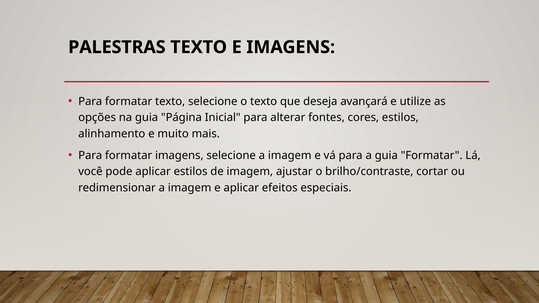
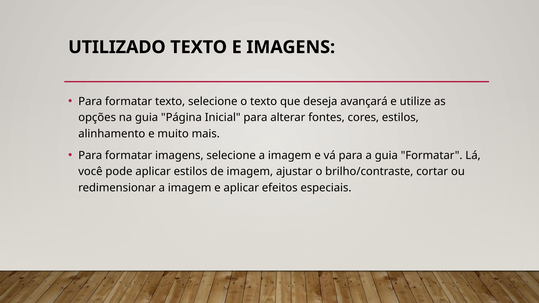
PALESTRAS: PALESTRAS -> UTILIZADO (117, 47)
